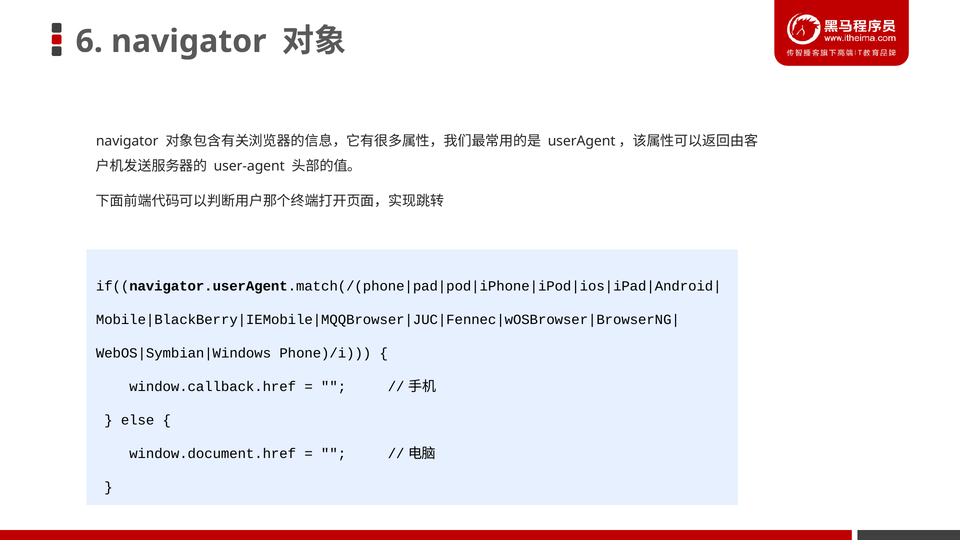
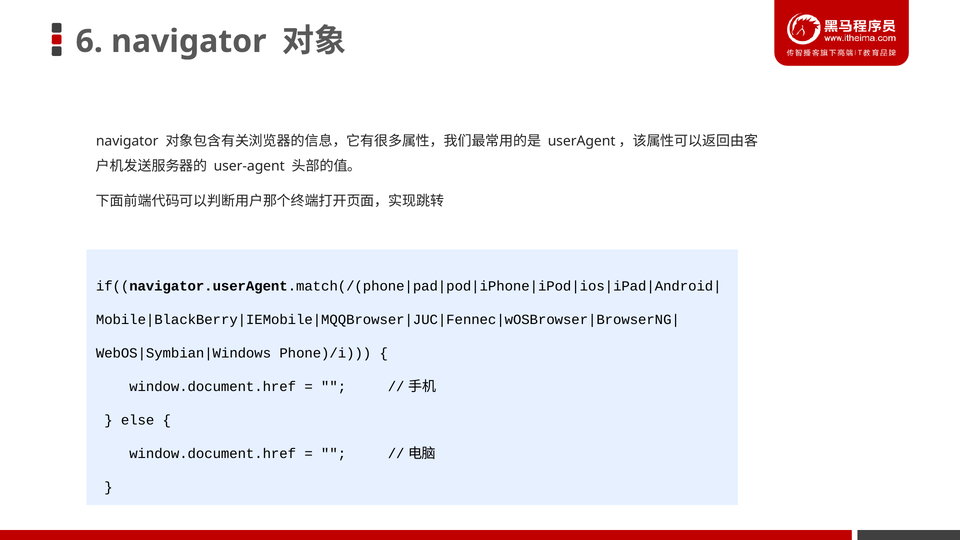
window.callback.href: window.callback.href -> window.document.href (213, 387)
